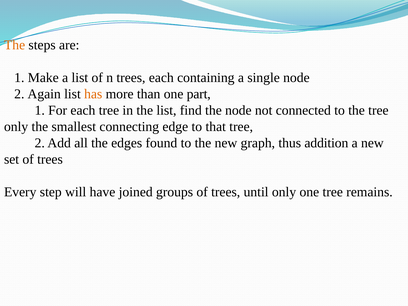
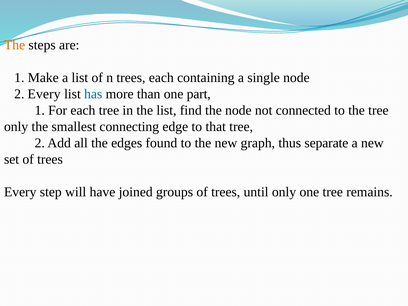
2 Again: Again -> Every (44, 94)
has colour: orange -> blue (93, 94)
addition: addition -> separate (326, 143)
